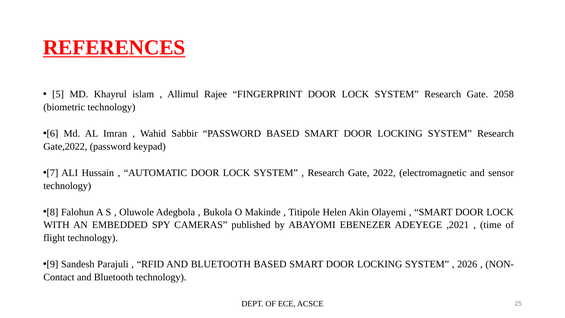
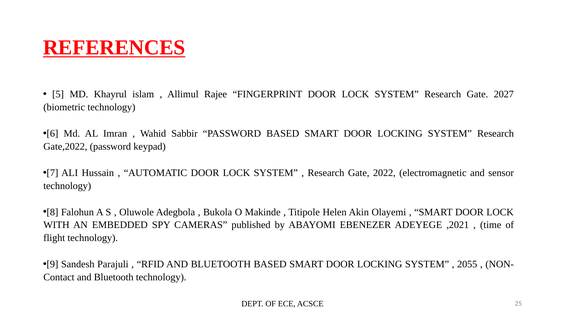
2058: 2058 -> 2027 (504, 94)
2026: 2026 -> 2055 (467, 264)
